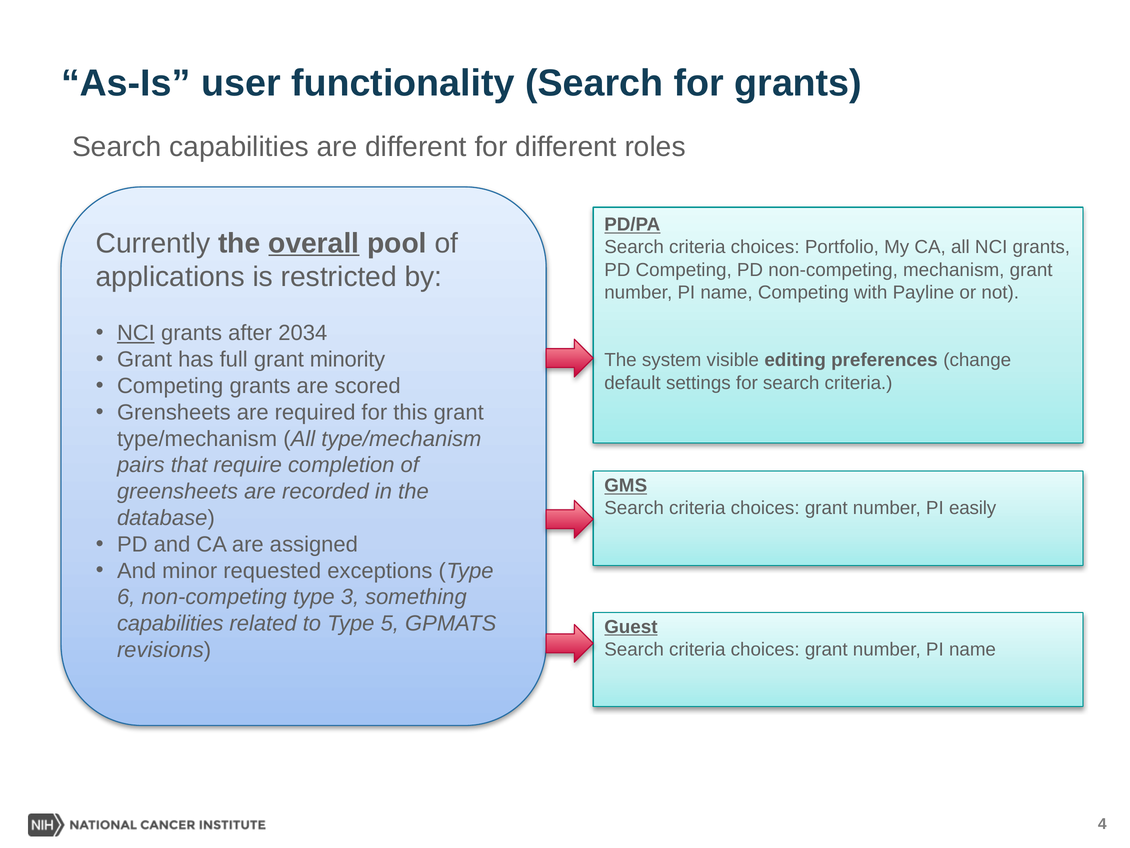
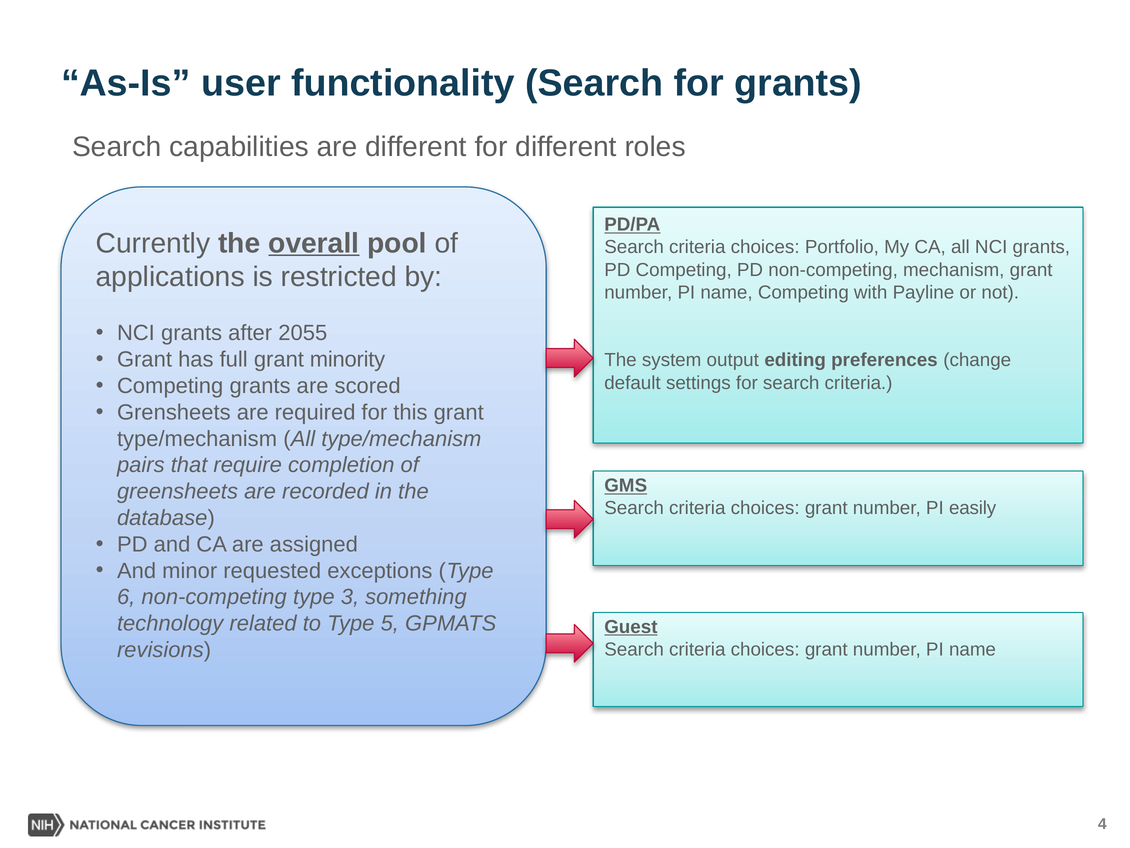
NCI underline: present -> none (136, 333)
2034: 2034 -> 2055 (303, 333)
visible: visible -> output (733, 360)
capabilities: capabilities -> technology (170, 623)
